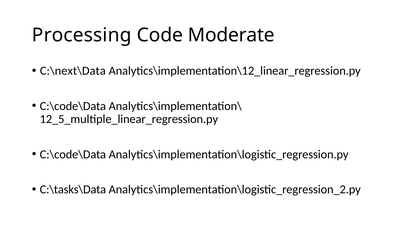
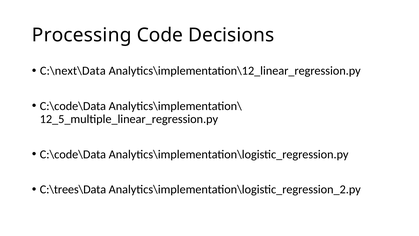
Moderate: Moderate -> Decisions (231, 35)
C:\tasks\Data: C:\tasks\Data -> C:\trees\Data (73, 189)
